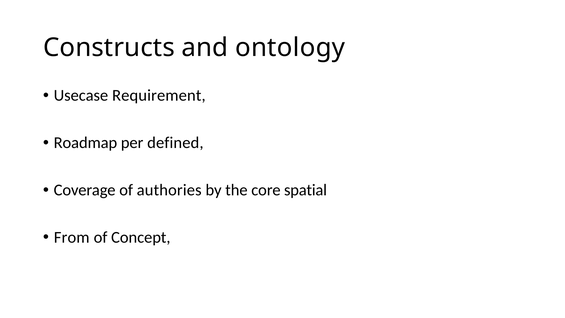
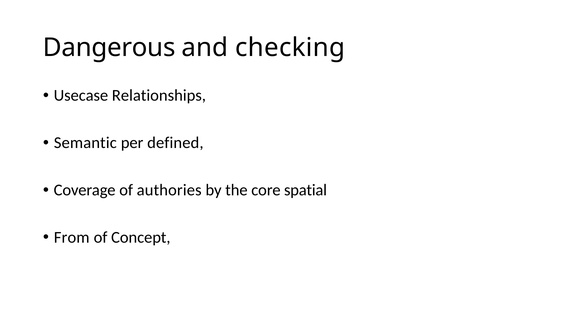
Constructs: Constructs -> Dangerous (109, 47)
ontology: ontology -> checking (290, 47)
Requirement: Requirement -> Relationships (159, 95)
Roadmap: Roadmap -> Semantic (85, 143)
